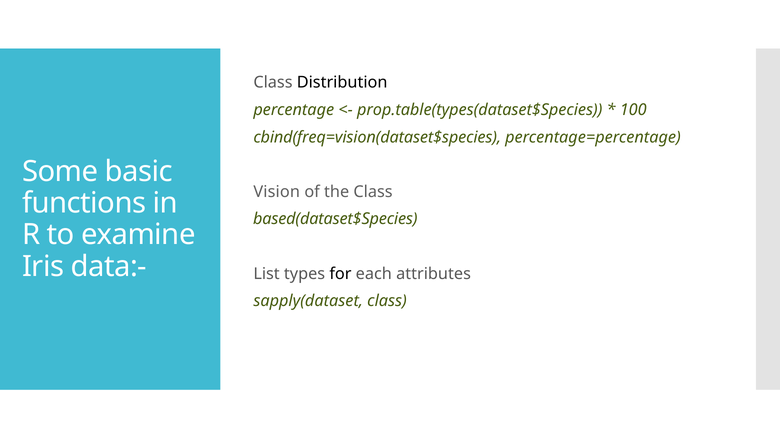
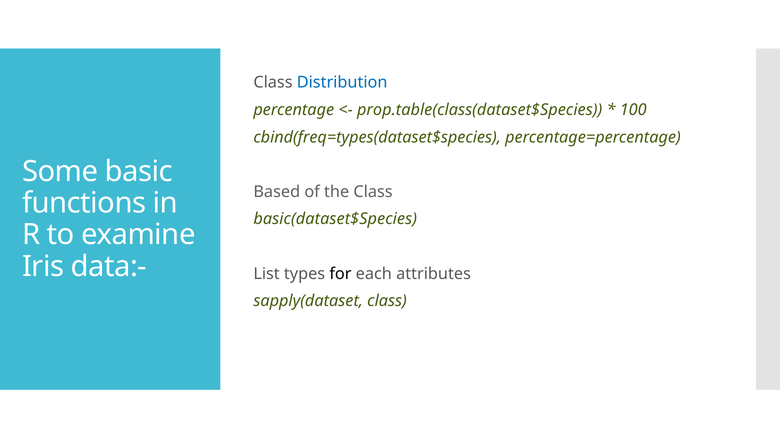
Distribution colour: black -> blue (342, 82)
prop.table(types(dataset$Species: prop.table(types(dataset$Species -> prop.table(class(dataset$Species (480, 110)
cbind(freq=vision(dataset$species: cbind(freq=vision(dataset$species -> cbind(freq=types(dataset$species (377, 137)
Vision: Vision -> Based (277, 192)
based(dataset$Species: based(dataset$Species -> basic(dataset$Species (335, 219)
